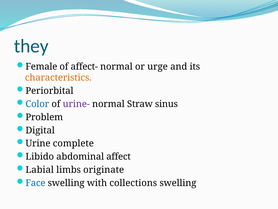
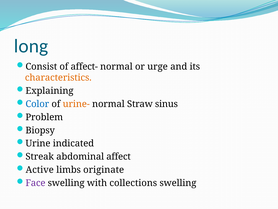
they: they -> long (31, 46)
Female: Female -> Consist (41, 66)
Periorbital: Periorbital -> Explaining (49, 91)
urine- colour: purple -> orange (76, 104)
Digital: Digital -> Biopsy (40, 130)
complete: complete -> indicated (73, 143)
Libido: Libido -> Streak (40, 156)
Labial: Labial -> Active (40, 169)
Face colour: blue -> purple (35, 183)
